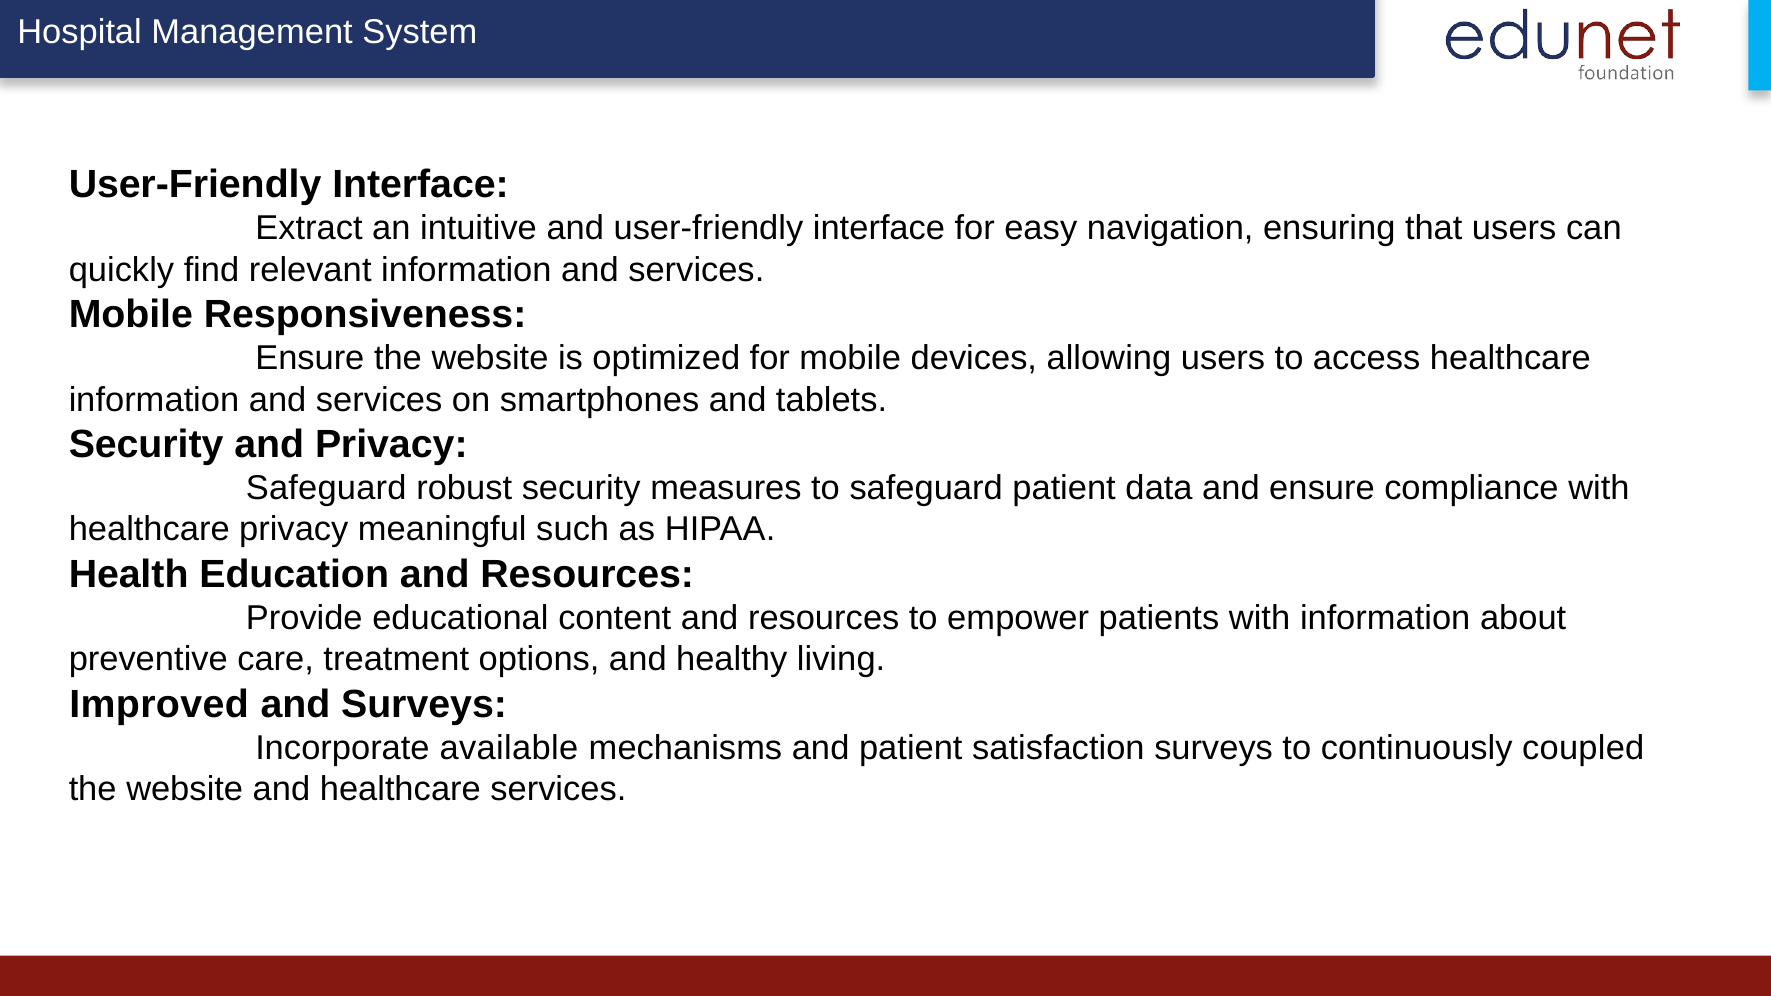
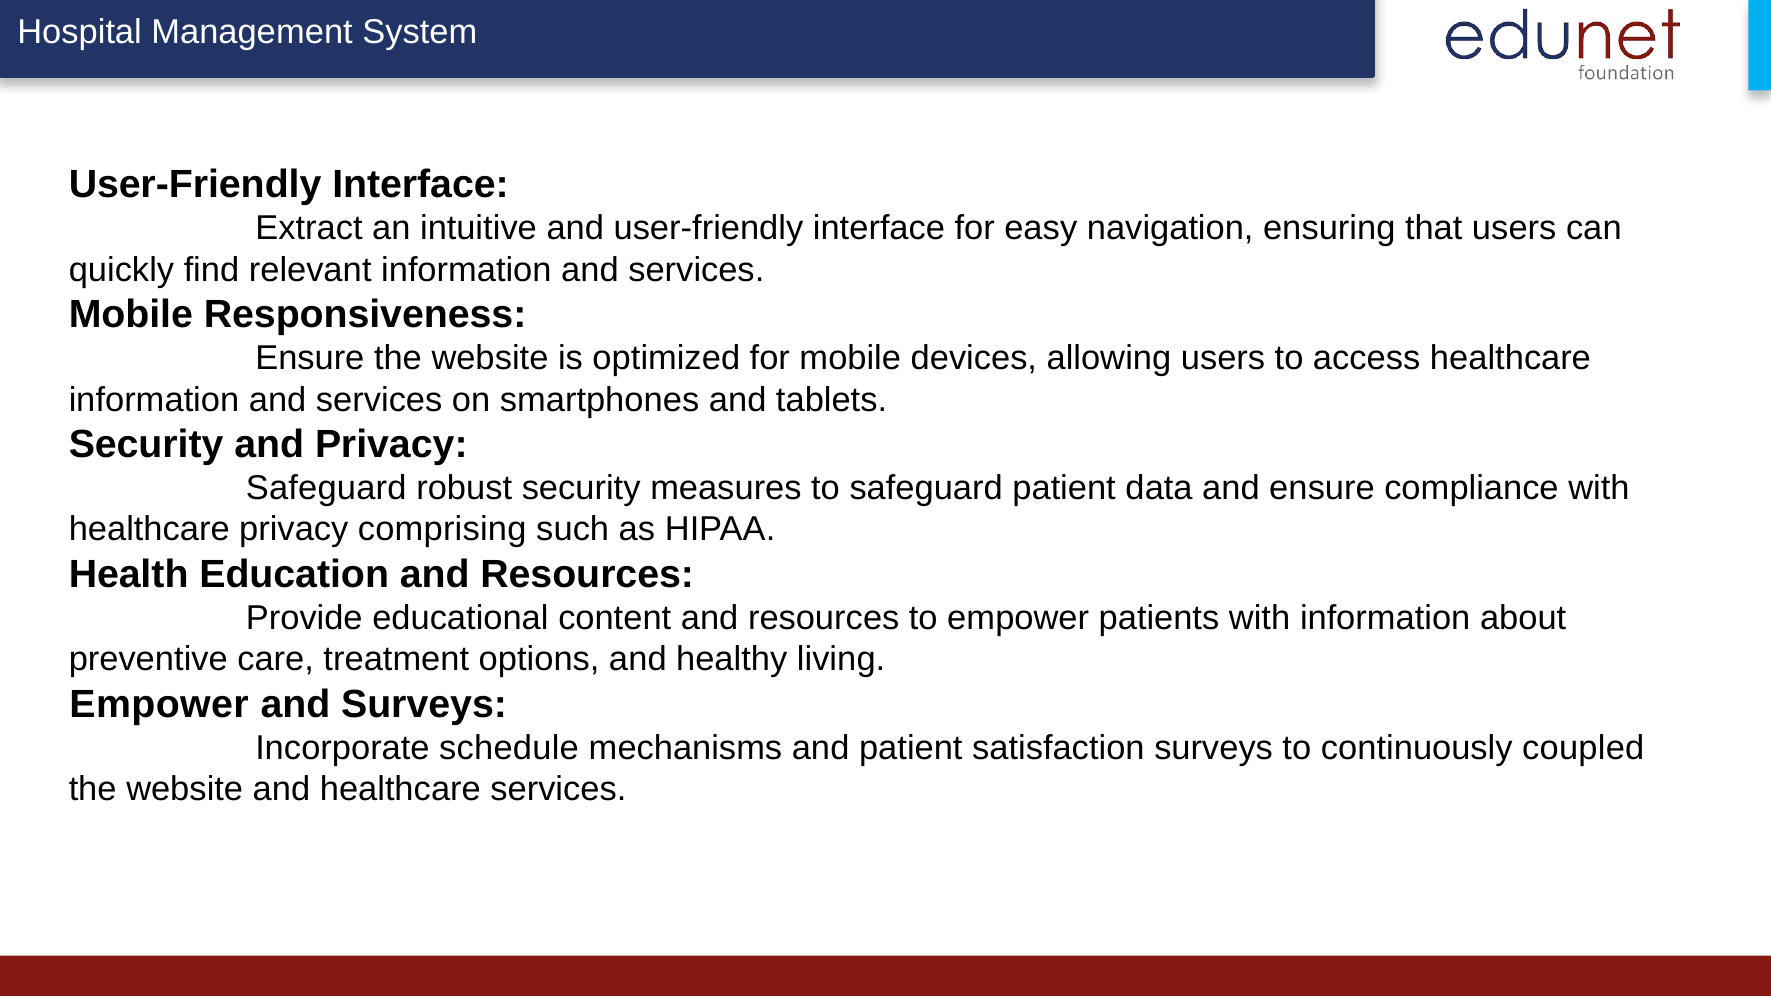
meaningful: meaningful -> comprising (442, 530)
Improved: Improved -> Empower (159, 704)
available: available -> schedule (509, 748)
